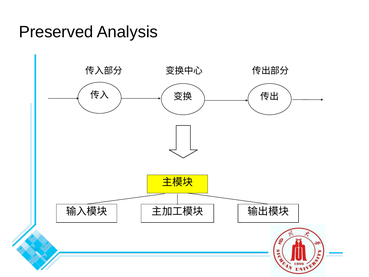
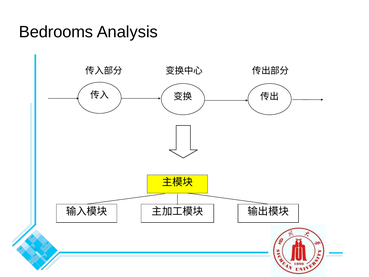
Preserved: Preserved -> Bedrooms (56, 32)
